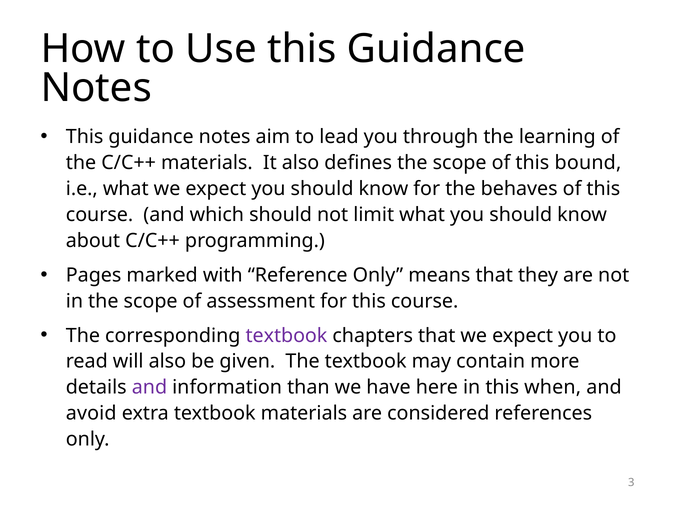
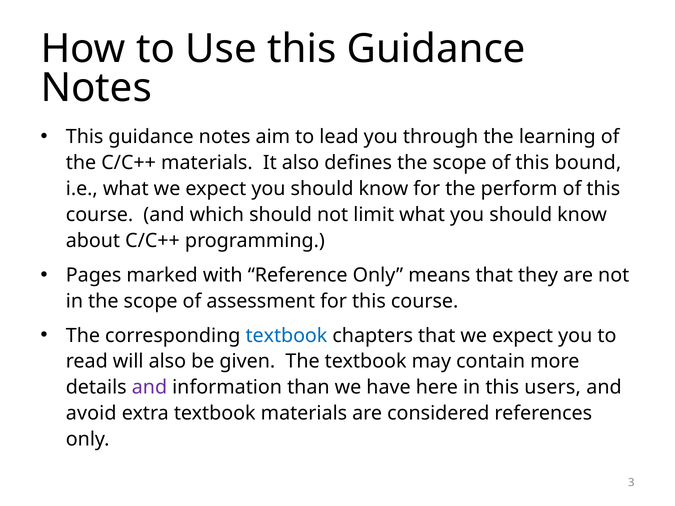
behaves: behaves -> perform (519, 189)
textbook colour: purple -> blue (286, 336)
when: when -> users (553, 388)
